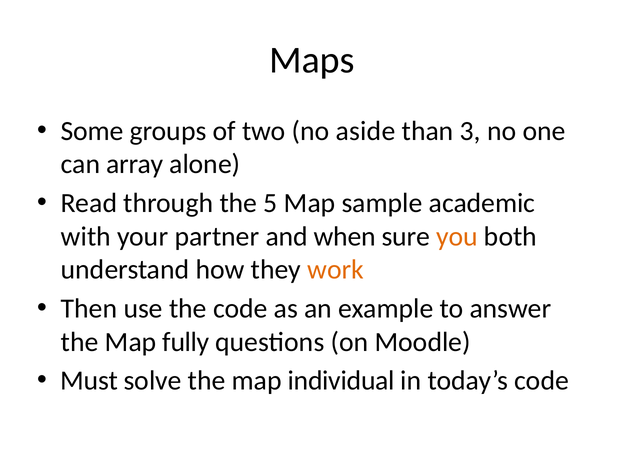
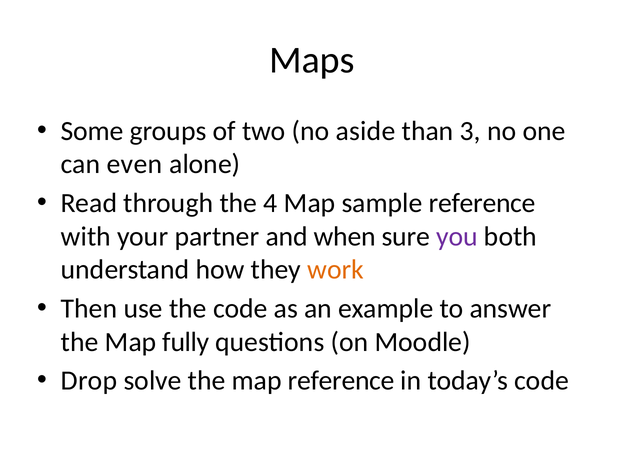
array: array -> even (135, 164)
5: 5 -> 4 (271, 203)
sample academic: academic -> reference (482, 203)
you colour: orange -> purple (457, 236)
Must: Must -> Drop (89, 381)
map individual: individual -> reference (341, 381)
